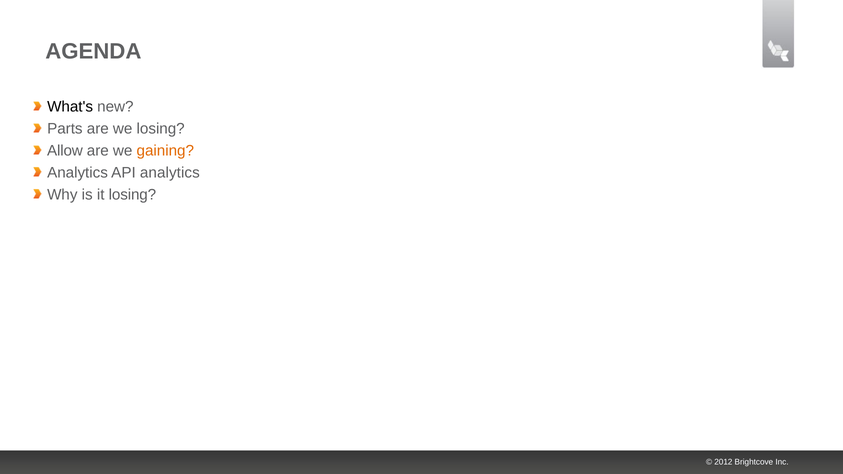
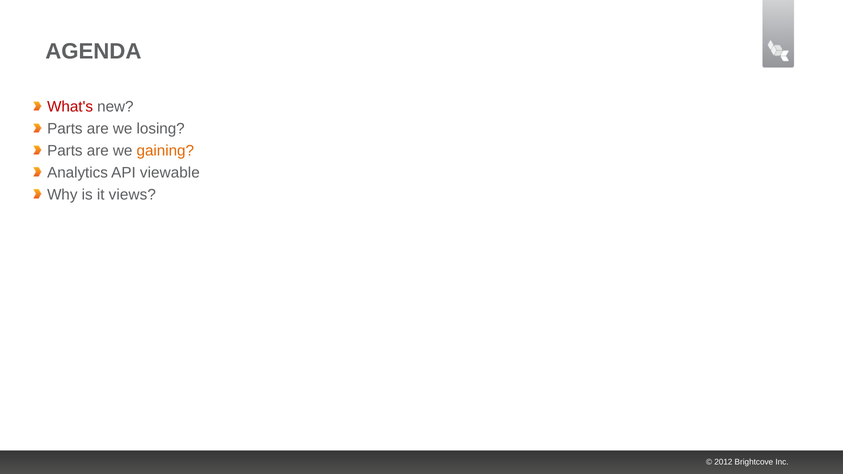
What's colour: black -> red (70, 107)
Allow: Allow -> Parts (65, 151)
API analytics: analytics -> viewable (170, 173)
it losing: losing -> views (132, 195)
